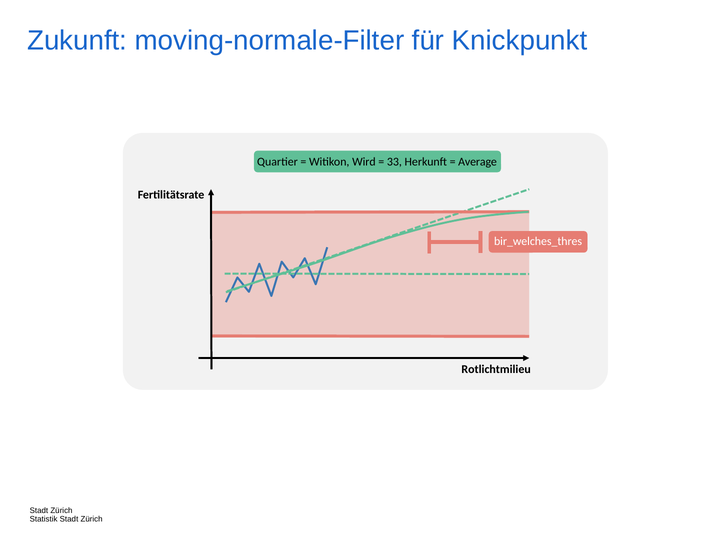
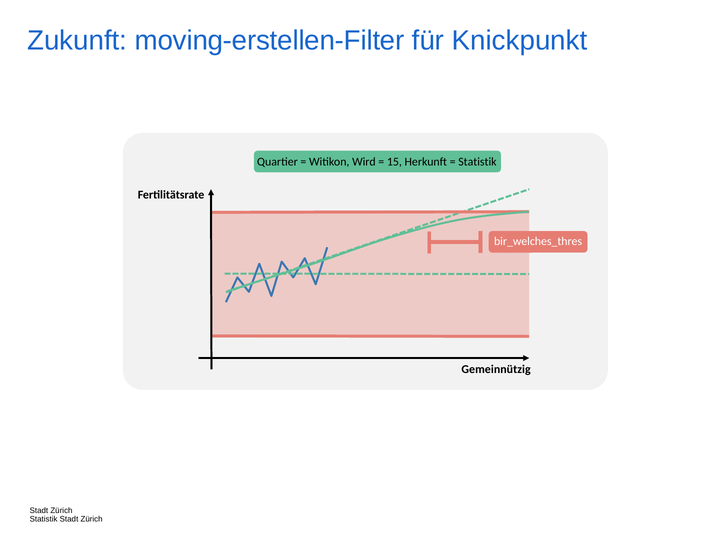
moving-normale-Filter: moving-normale-Filter -> moving-erstellen-Filter (270, 40)
33: 33 -> 15 (394, 162)
Average: Average -> Statistik (477, 162)
Rotlichtmilieu: Rotlichtmilieu -> Gemeinnützig (496, 369)
